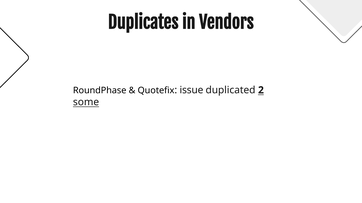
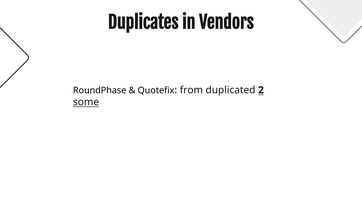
issue: issue -> from (191, 90)
